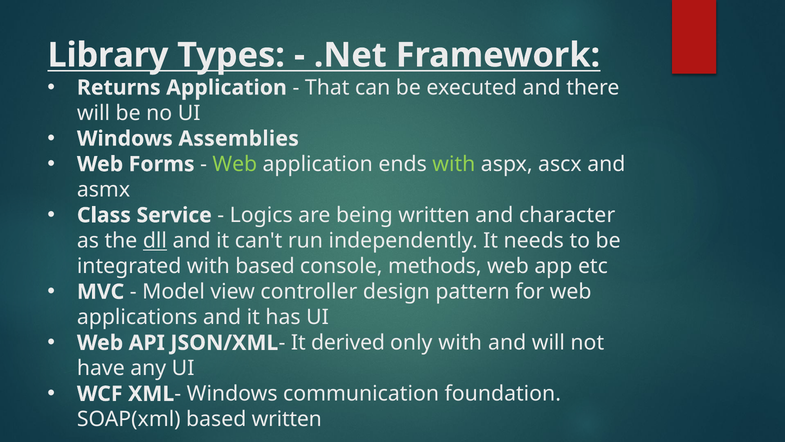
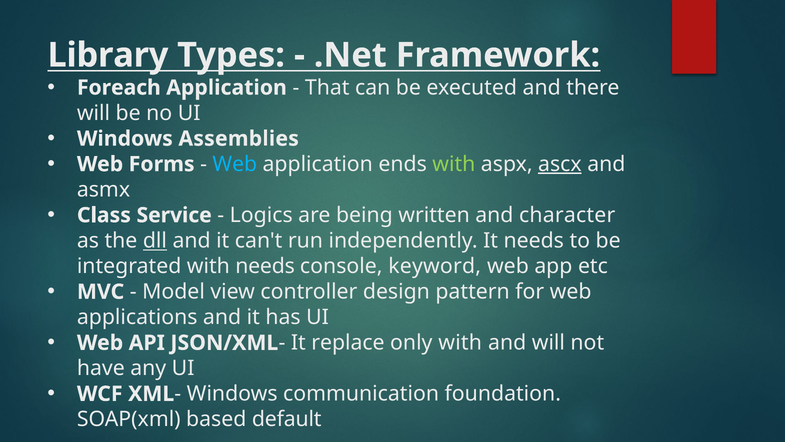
Returns: Returns -> Foreach (119, 88)
Web colour: light green -> light blue (235, 164)
ascx underline: none -> present (560, 164)
with based: based -> needs (265, 266)
methods: methods -> keyword (435, 266)
derived: derived -> replace (348, 343)
based written: written -> default (287, 419)
